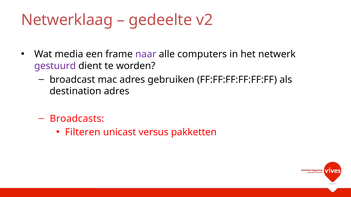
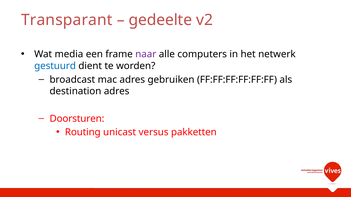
Netwerklaag: Netwerklaag -> Transparant (67, 20)
gestuurd colour: purple -> blue (55, 66)
Broadcasts: Broadcasts -> Doorsturen (77, 119)
Filteren: Filteren -> Routing (83, 132)
